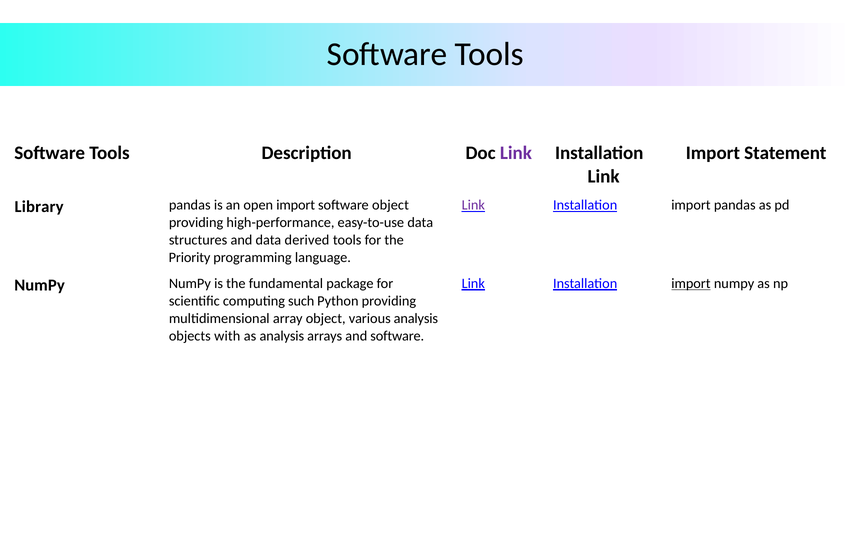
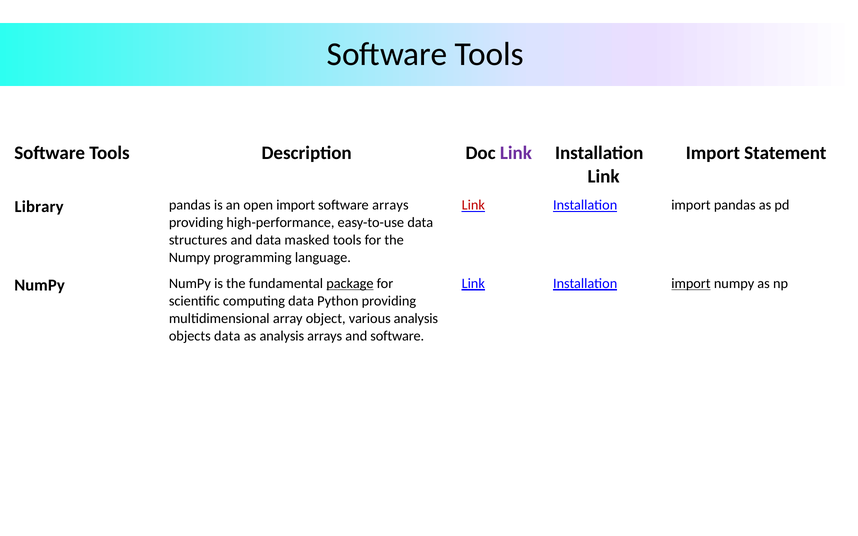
Link colour: purple -> red (473, 205)
software object: object -> arrays (390, 205)
derived: derived -> masked (307, 240)
Priority: Priority -> Numpy (190, 258)
package underline: none -> present (350, 284)
computing such: such -> data (301, 301)
objects with: with -> data (227, 336)
